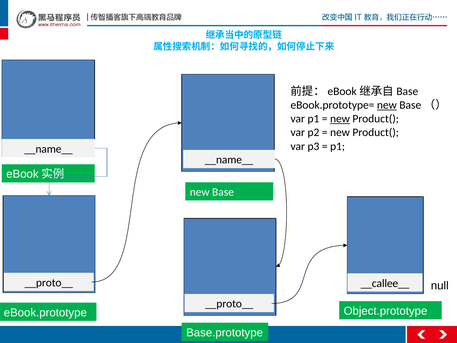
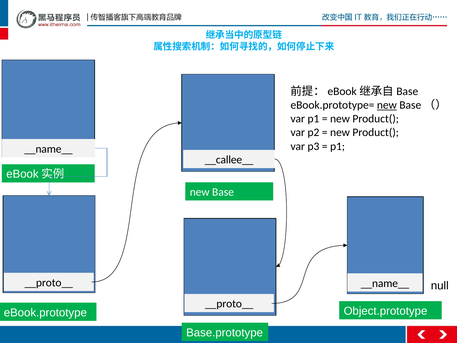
new underline: present -> none (340, 119)
__name__: __name__ -> __callee__ (229, 160)
__callee__: __callee__ -> __name__ (385, 283)
